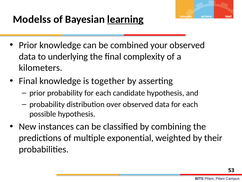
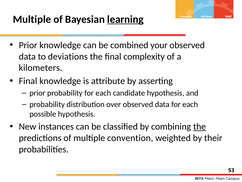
Modelss: Modelss -> Multiple (32, 19)
underlying: underlying -> deviations (68, 56)
together: together -> attribute (108, 81)
the underline: none -> present (200, 126)
exponential: exponential -> convention (130, 138)
